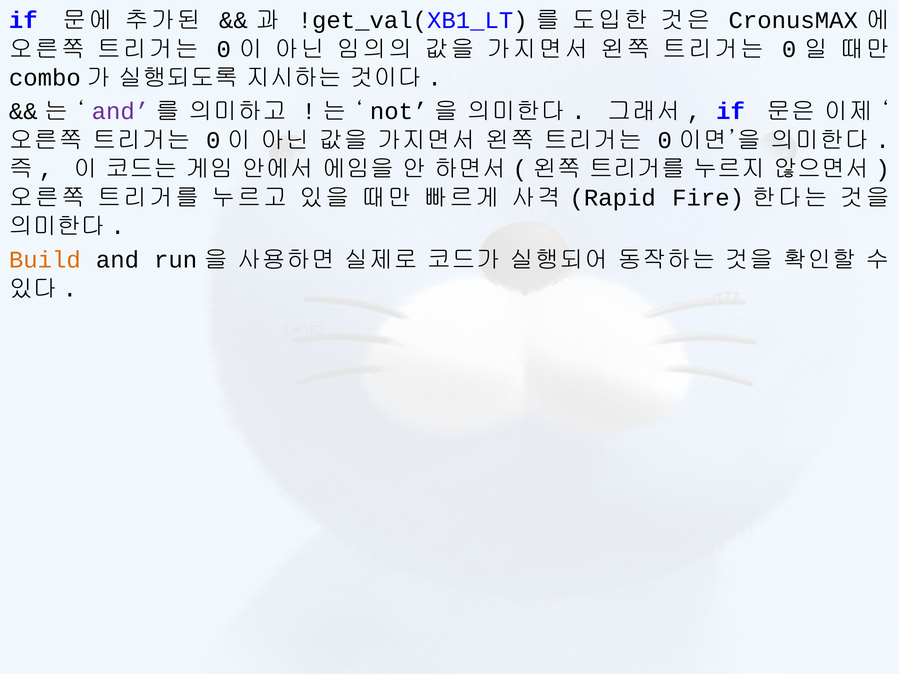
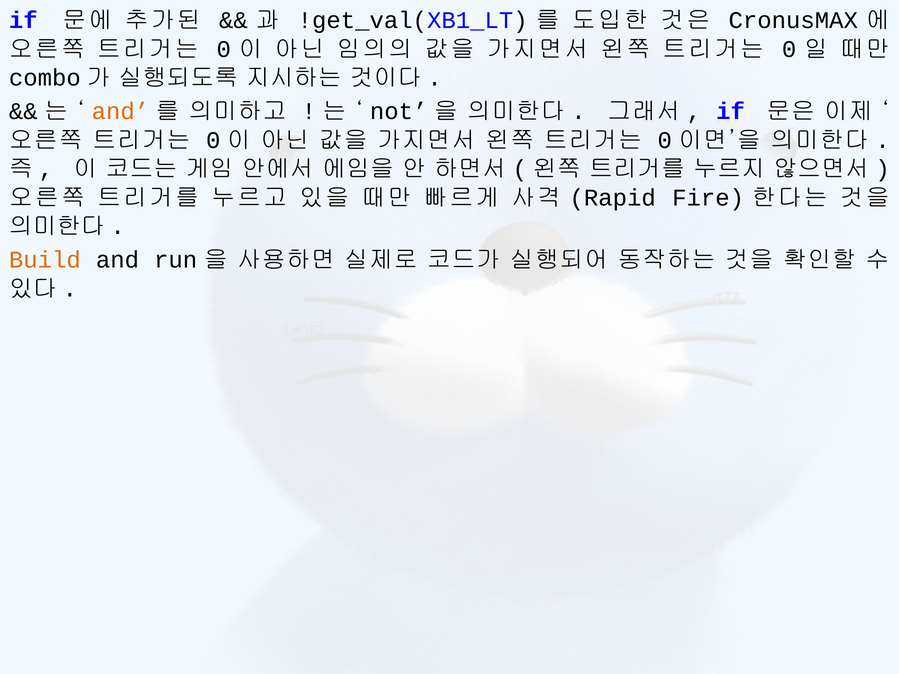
and colour: purple -> orange (120, 112)
